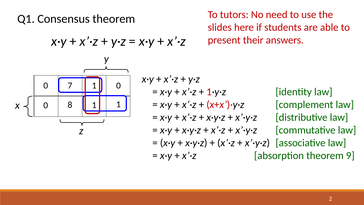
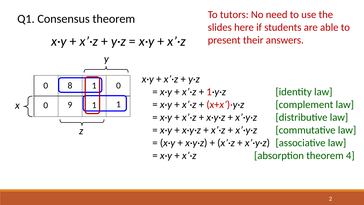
7: 7 -> 8 (70, 86)
8: 8 -> 9 (70, 105)
9: 9 -> 4 (350, 155)
